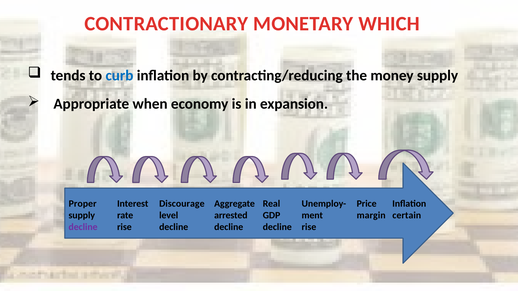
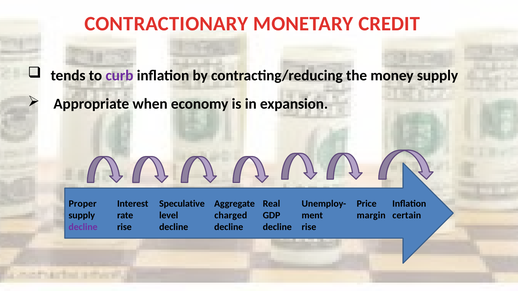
WHICH: WHICH -> CREDIT (389, 24)
curb colour: blue -> purple (119, 76)
Discourage: Discourage -> Speculative (182, 204)
arrested: arrested -> charged (231, 216)
